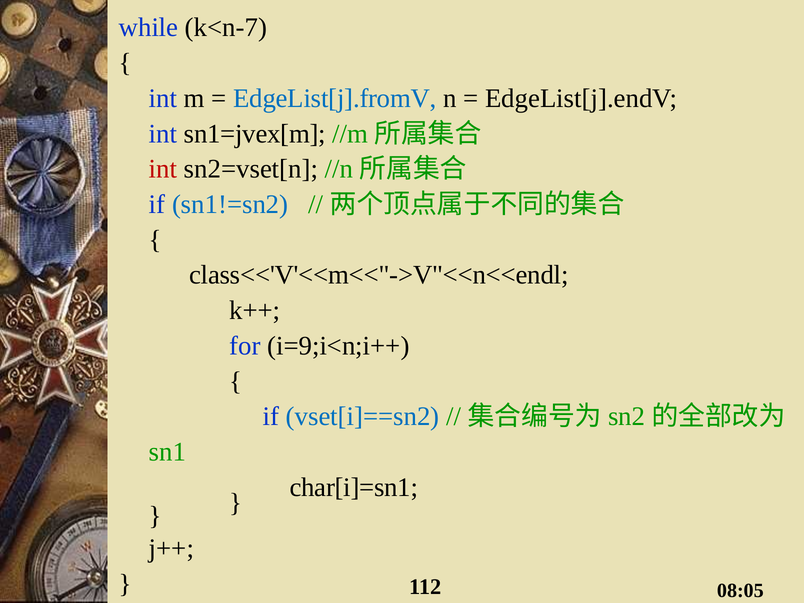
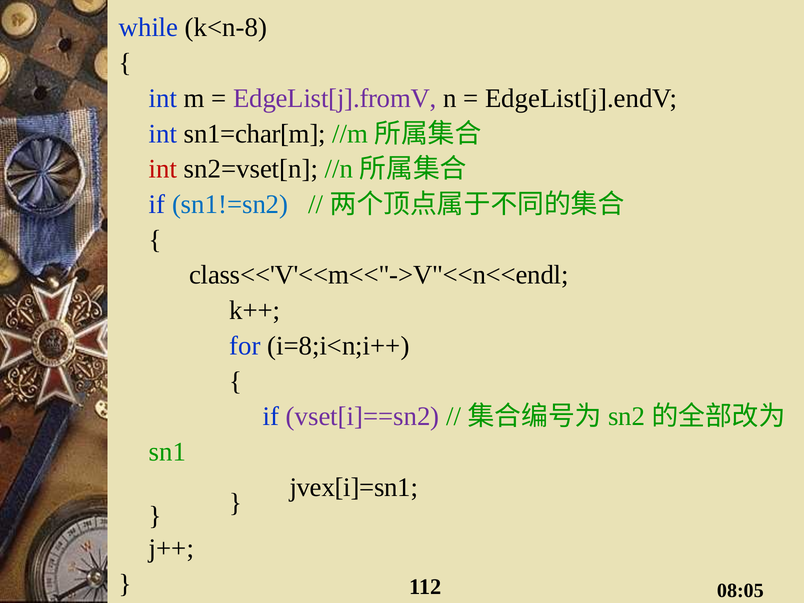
k<n-7: k<n-7 -> k<n-8 (226, 28)
EdgeList[j].fromV colour: blue -> purple (335, 98)
sn1=jvex[m: sn1=jvex[m -> sn1=char[m (255, 134)
i=9;i<n;i++: i=9;i<n;i++ -> i=8;i<n;i++ (338, 346)
vset[i]==sn2 colour: blue -> purple (363, 417)
char[i]=sn1: char[i]=sn1 -> jvex[i]=sn1 (354, 487)
